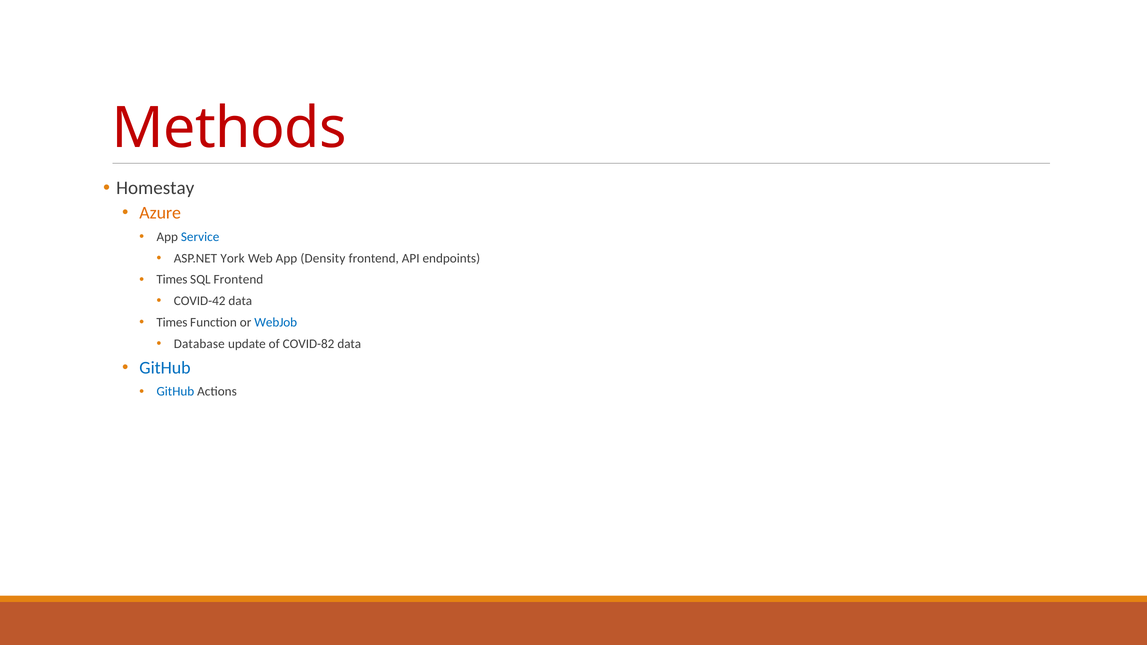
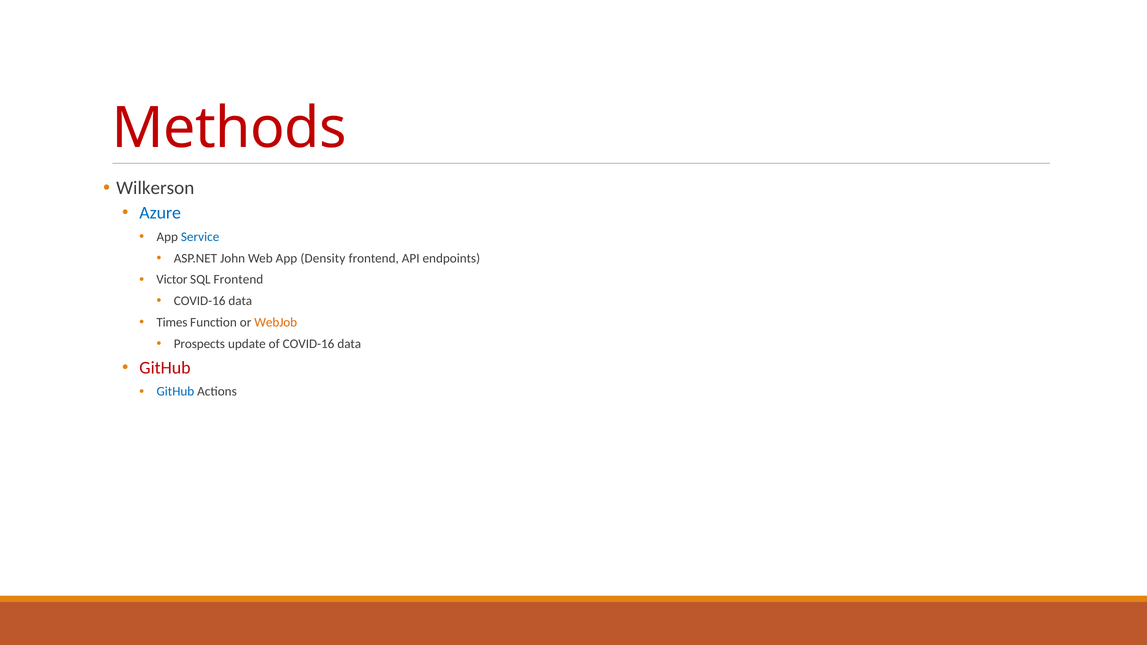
Homestay: Homestay -> Wilkerson (155, 188)
Azure colour: orange -> blue (160, 213)
York: York -> John (233, 258)
Times: Times -> Victor (172, 280)
COVID-42: COVID-42 -> COVID-16 (200, 301)
WebJob colour: blue -> orange (276, 322)
Database: Database -> Prospects (199, 344)
of COVID-82: COVID-82 -> COVID-16 (309, 344)
GitHub colour: blue -> red (165, 368)
